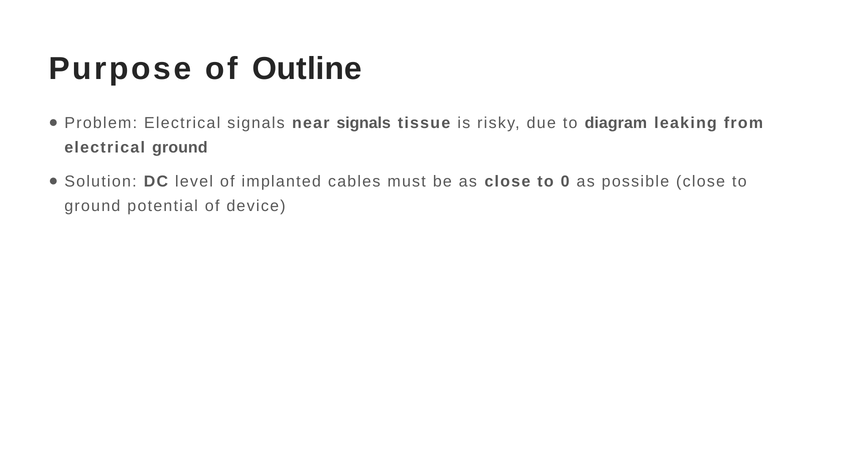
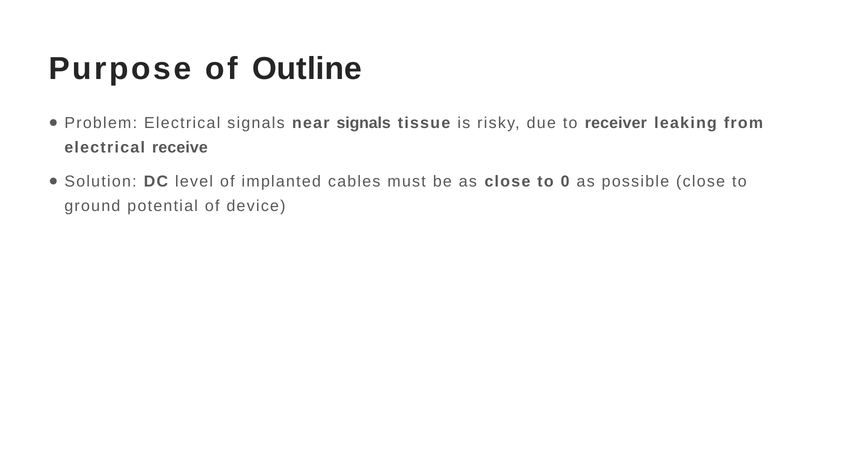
diagram: diagram -> receiver (616, 123)
electrical ground: ground -> receive (180, 148)
